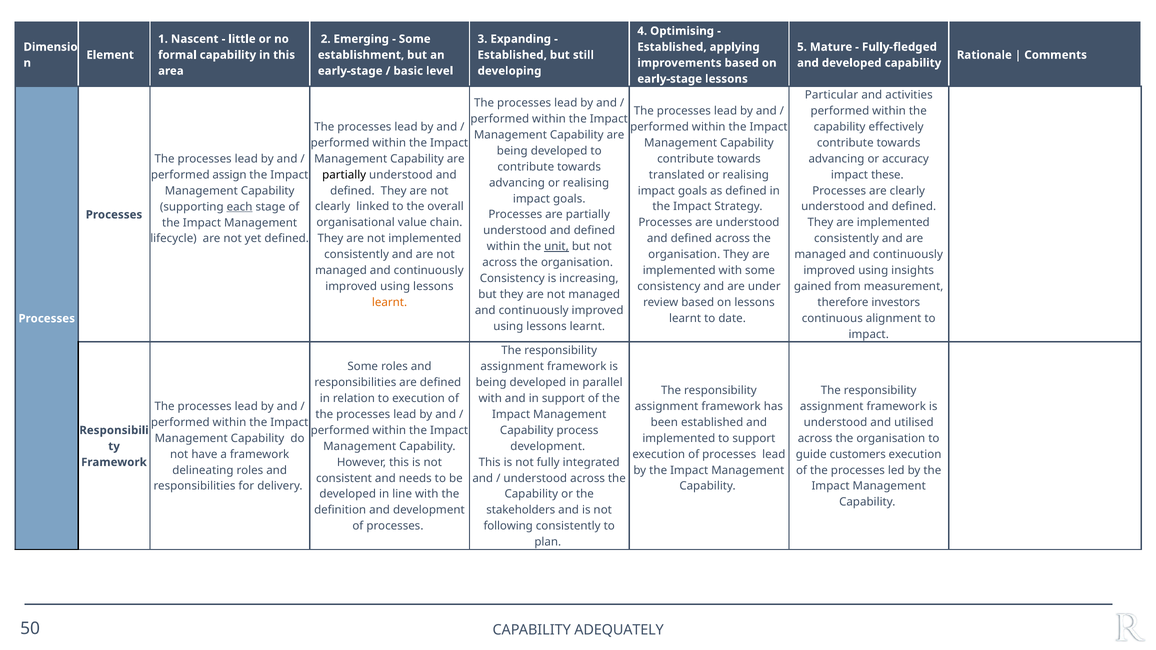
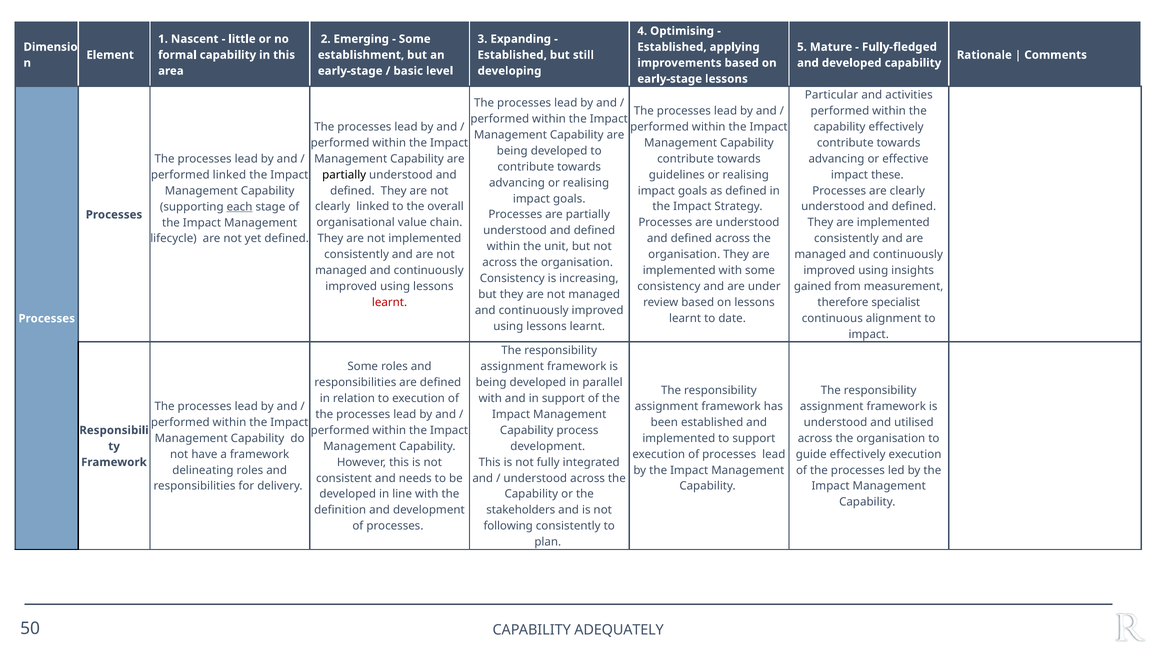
accuracy: accuracy -> effective (905, 159)
performed assign: assign -> linked (229, 175)
translated: translated -> guidelines (677, 175)
unit underline: present -> none (556, 247)
learnt colour: orange -> red (390, 303)
investors: investors -> specialist (896, 303)
guide customers: customers -> effectively (858, 454)
